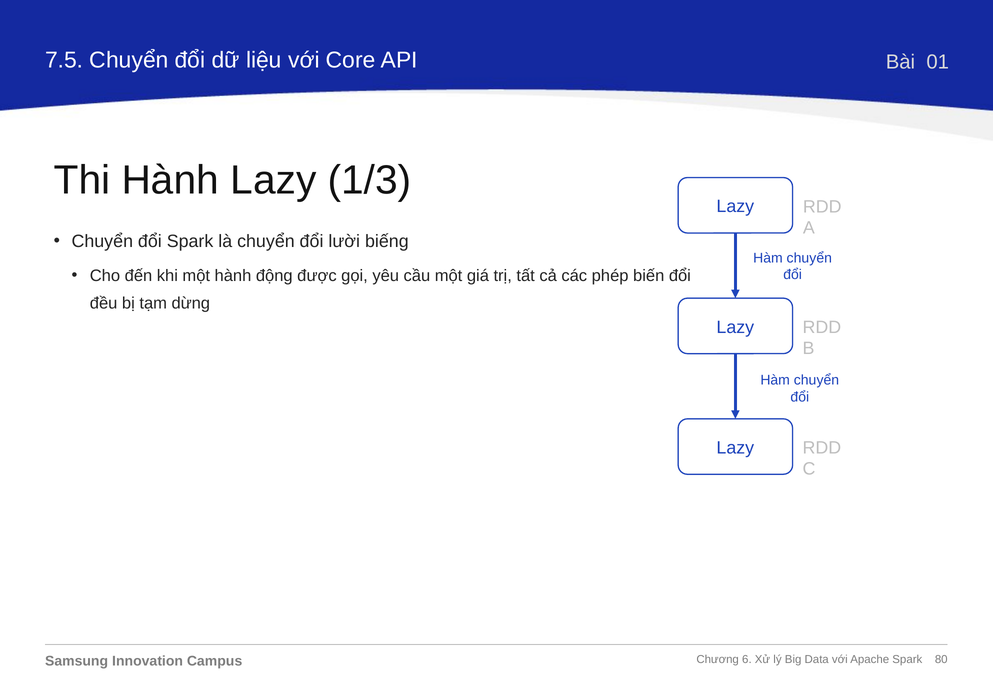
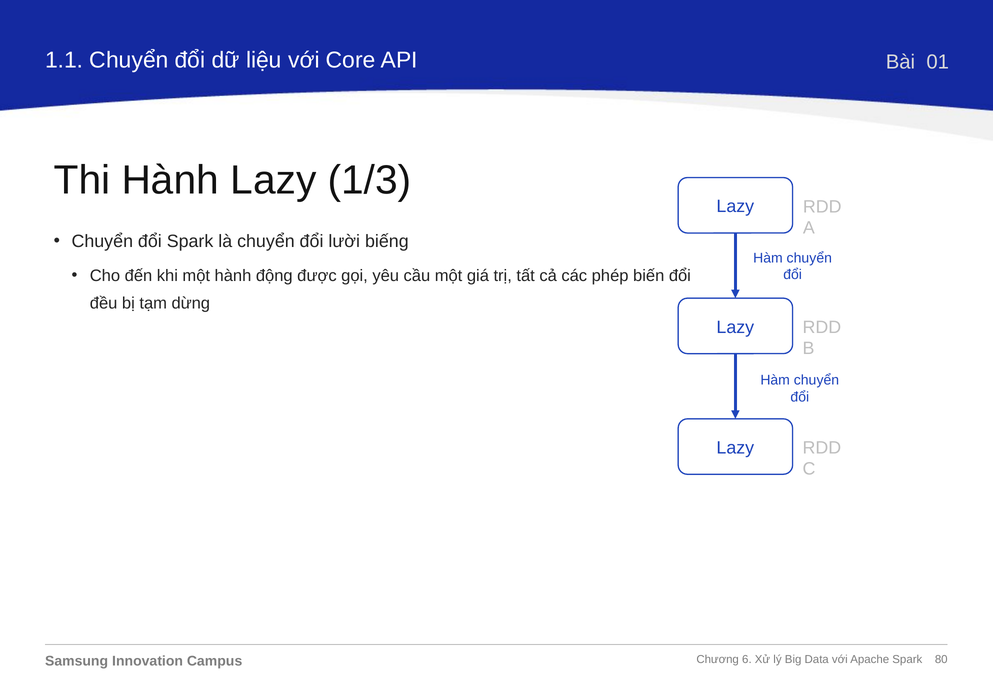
7.5: 7.5 -> 1.1 (64, 60)
